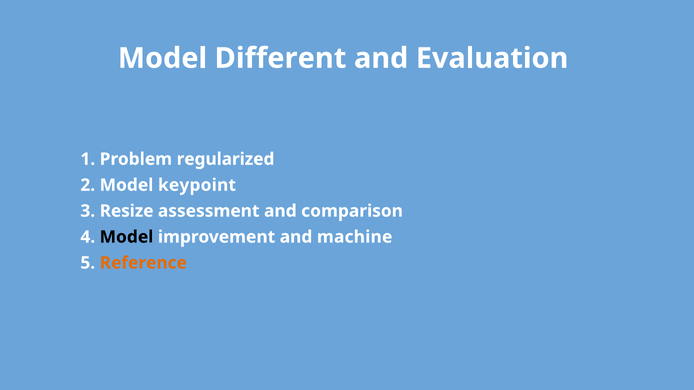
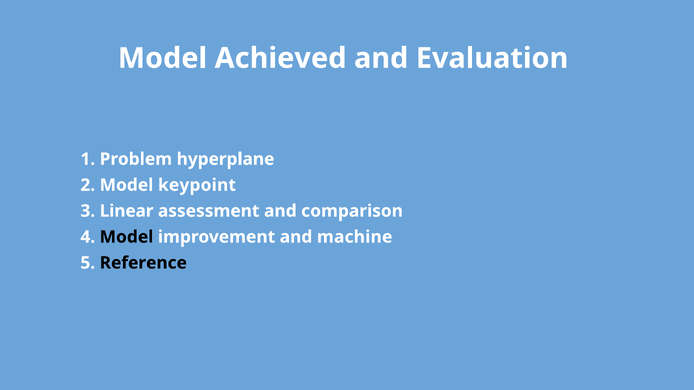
Different: Different -> Achieved (281, 58)
regularized: regularized -> hyperplane (226, 159)
Resize: Resize -> Linear (127, 211)
Reference colour: orange -> black (143, 263)
